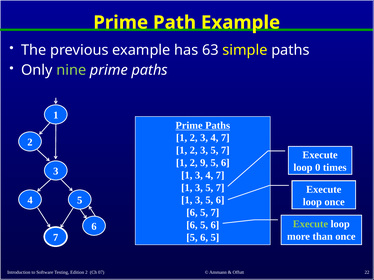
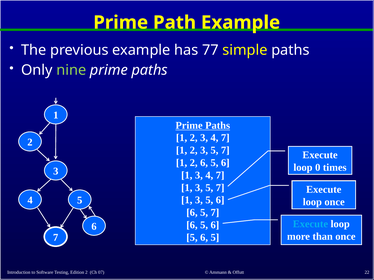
63: 63 -> 77 (210, 50)
2 9: 9 -> 6 (204, 163)
Execute colour: light green -> light blue (310, 224)
